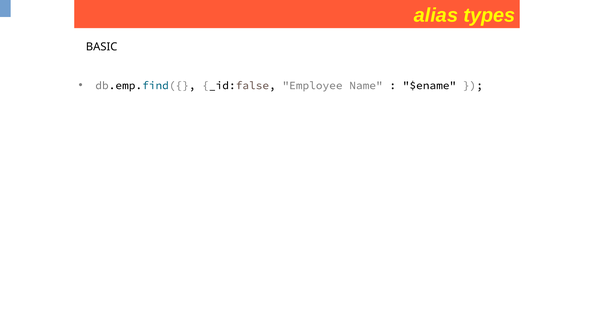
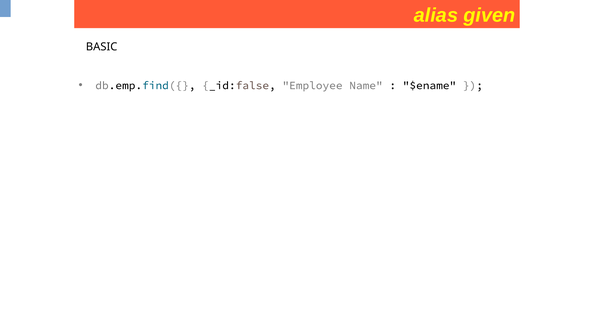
types: types -> given (489, 15)
